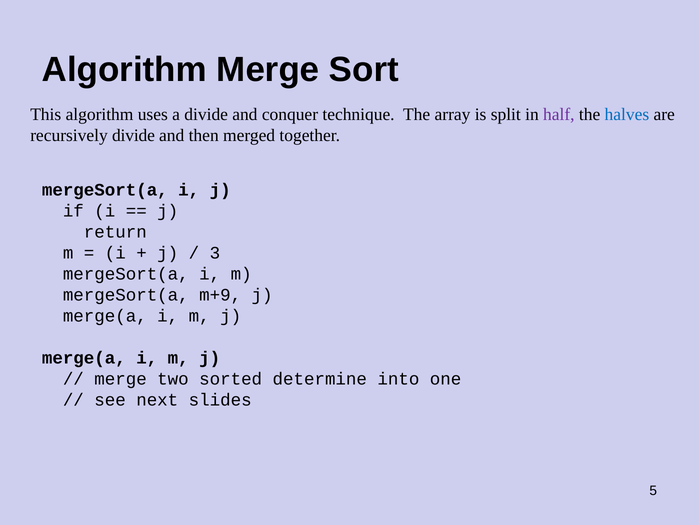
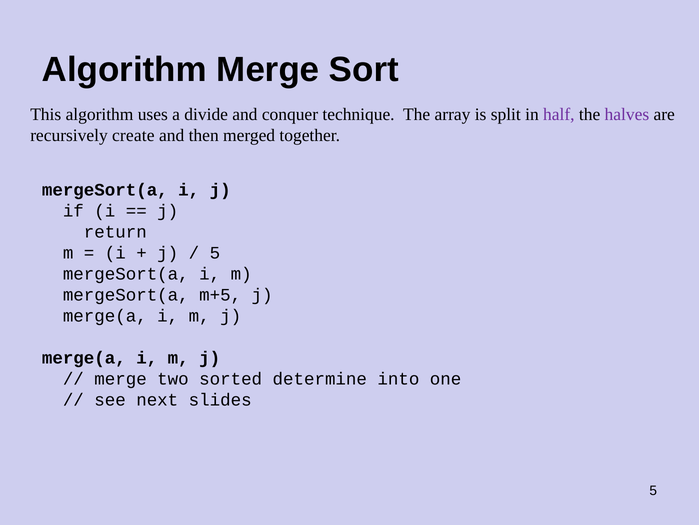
halves colour: blue -> purple (627, 114)
recursively divide: divide -> create (133, 135)
3: 3 -> 5 (215, 252)
m+9: m+9 -> m+5 (220, 294)
